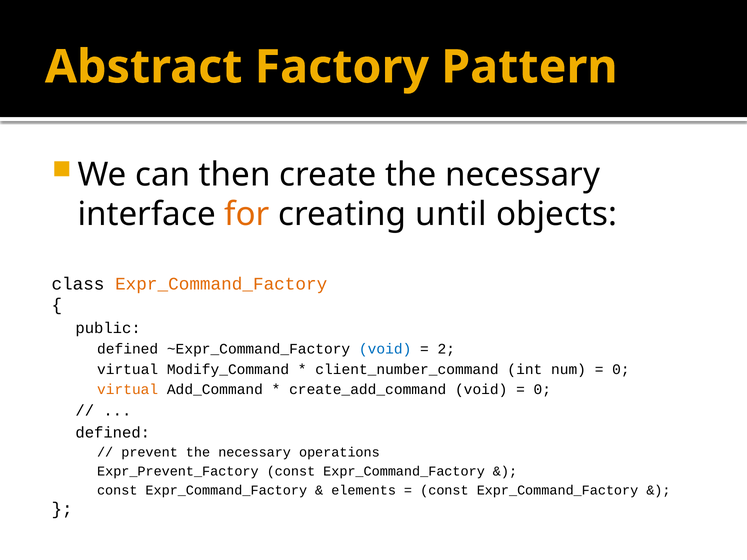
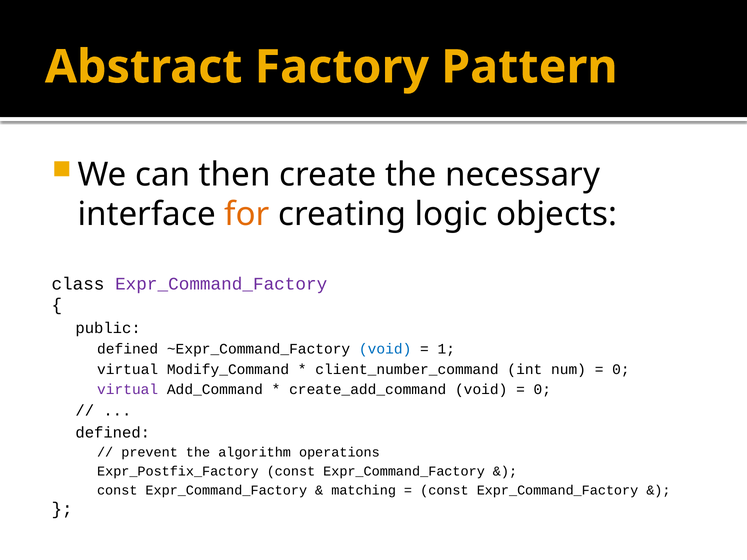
until: until -> logic (451, 215)
Expr_Command_Factory colour: orange -> purple (221, 284)
2: 2 -> 1 (446, 349)
virtual colour: orange -> purple (128, 390)
prevent the necessary: necessary -> algorithm (255, 453)
Expr_Prevent_Factory: Expr_Prevent_Factory -> Expr_Postfix_Factory (178, 472)
elements: elements -> matching (364, 490)
